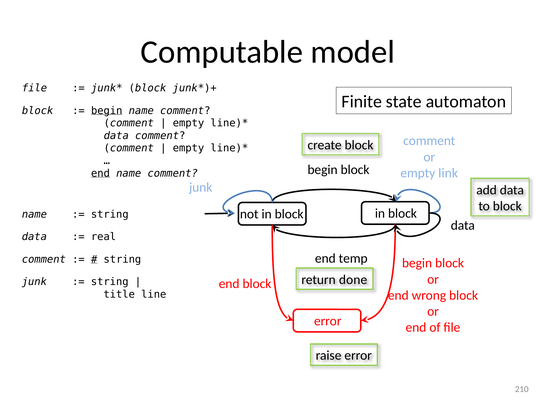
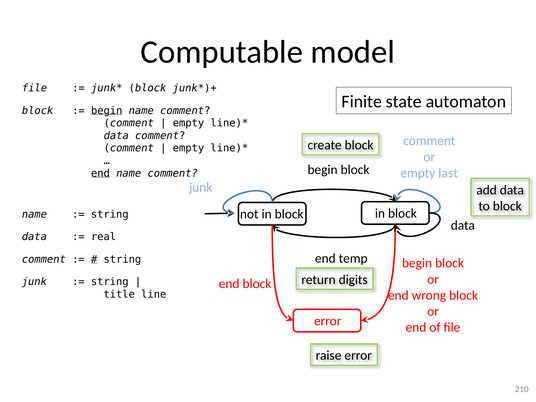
link: link -> last (448, 173)
done: done -> digits (353, 280)
